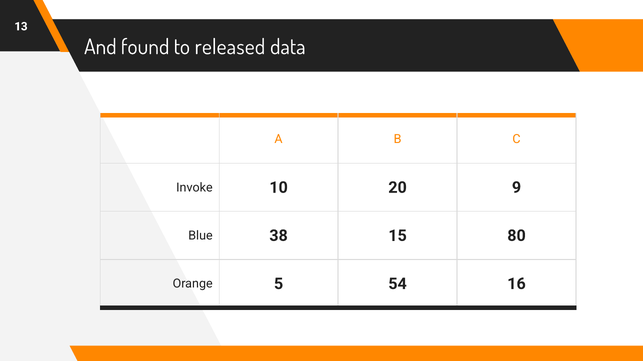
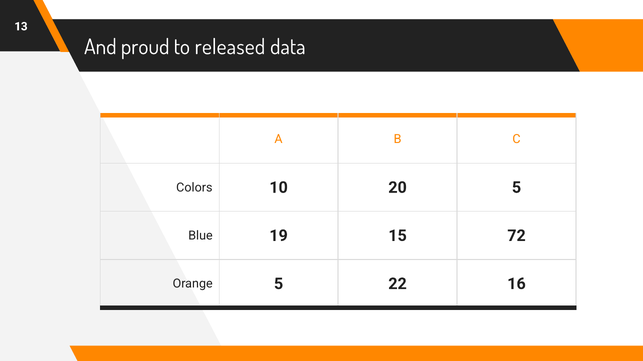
found: found -> proud (145, 47)
Invoke: Invoke -> Colors (194, 188)
20 9: 9 -> 5 (517, 188)
38: 38 -> 19 (279, 236)
80: 80 -> 72 (517, 236)
54: 54 -> 22 (398, 284)
